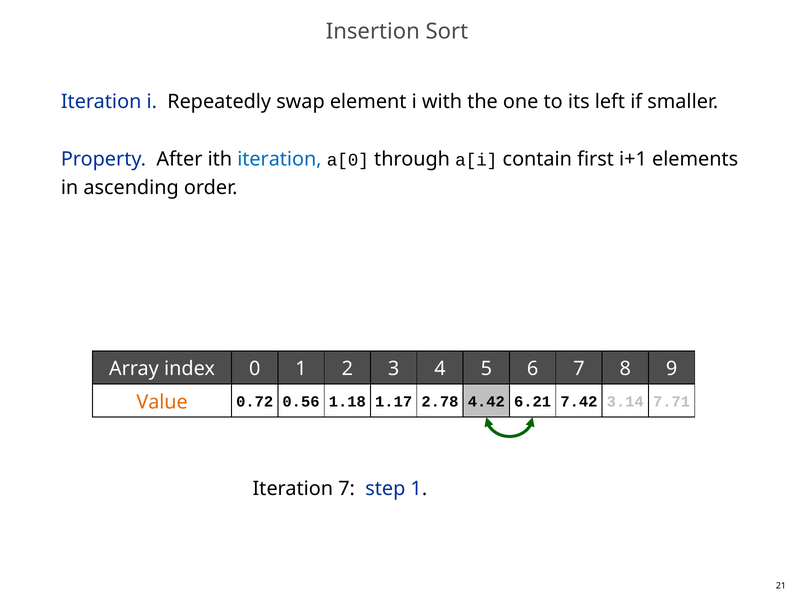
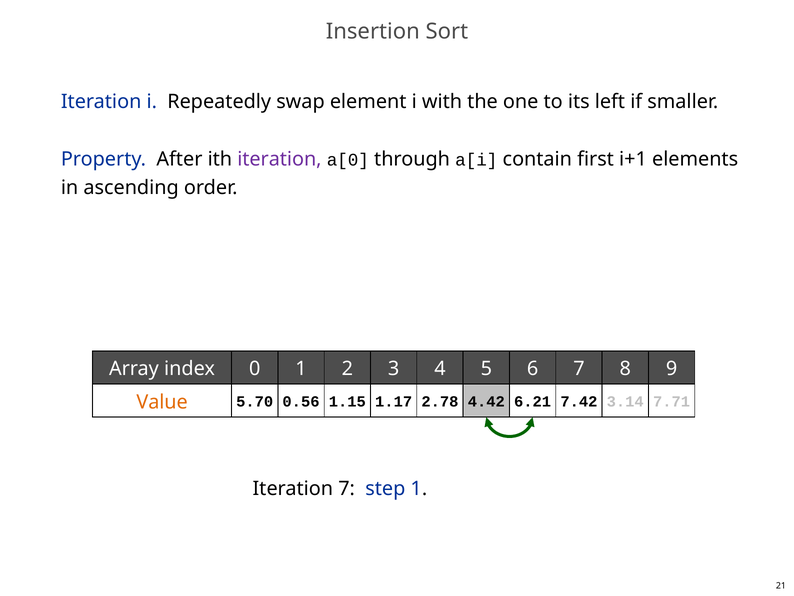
iteration colour: blue -> purple (279, 159)
0.72: 0.72 -> 5.70 (255, 401)
1.18: 1.18 -> 1.15 (347, 401)
